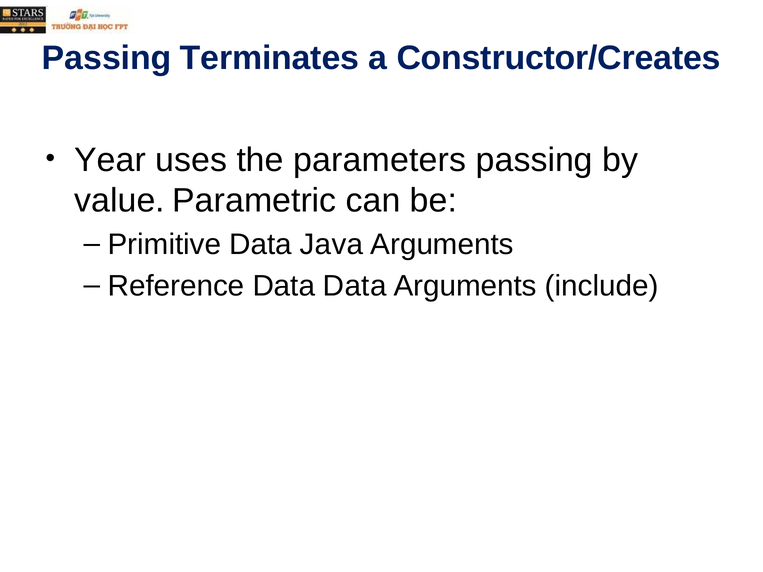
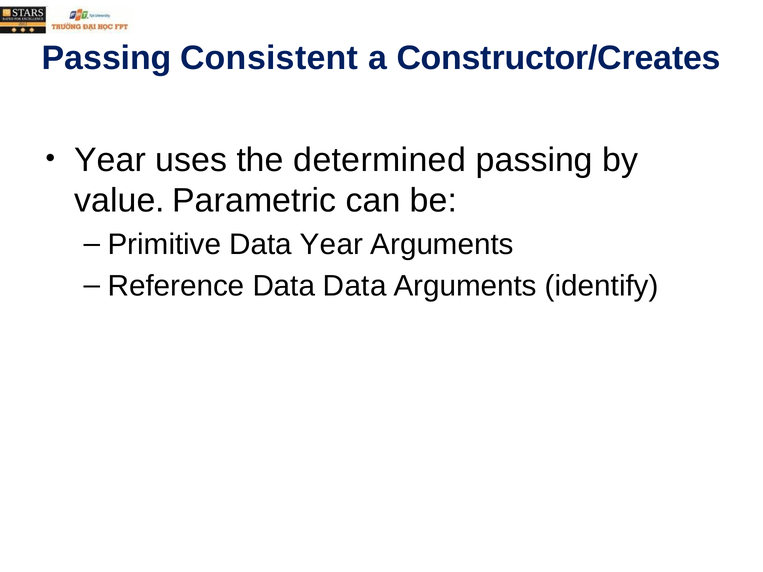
Terminates: Terminates -> Consistent (269, 58)
parameters: parameters -> determined (380, 160)
Data Java: Java -> Year (332, 245)
include: include -> identify (602, 286)
